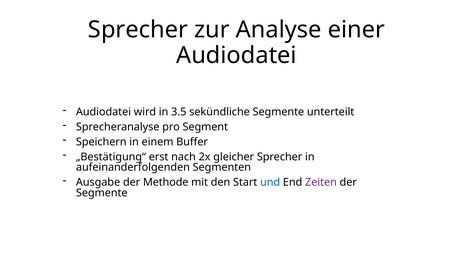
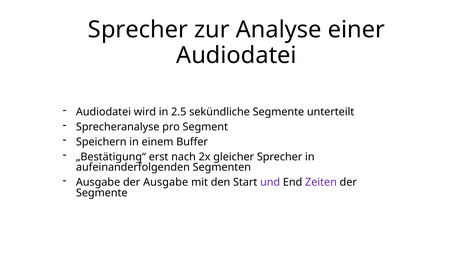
3.5: 3.5 -> 2.5 (179, 112)
der Methode: Methode -> Ausgabe (166, 182)
und colour: blue -> purple (270, 182)
